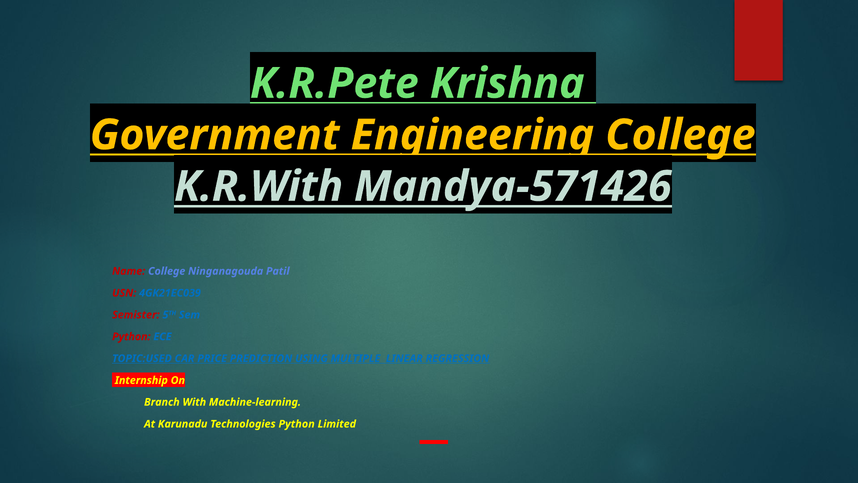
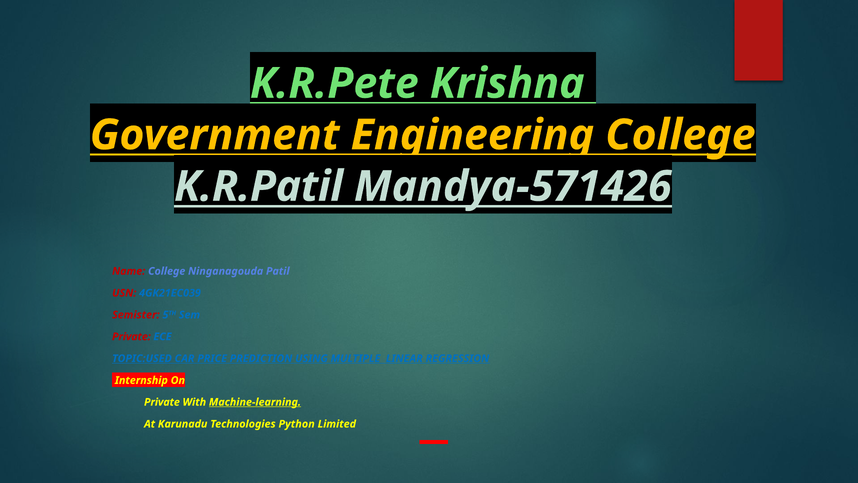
K.R.With: K.R.With -> K.R.Patil (259, 186)
Python: Python -> Private (131, 336)
Branch: Branch -> Private (162, 402)
Machine-learning underline: none -> present (255, 402)
